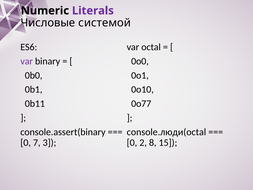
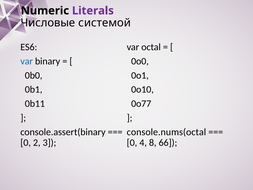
var colour: purple -> blue (27, 61)
console.люди(octal: console.люди(octal -> console.nums(octal (166, 132)
7: 7 -> 2 (37, 142)
2: 2 -> 4 (143, 142)
15: 15 -> 66 (168, 142)
